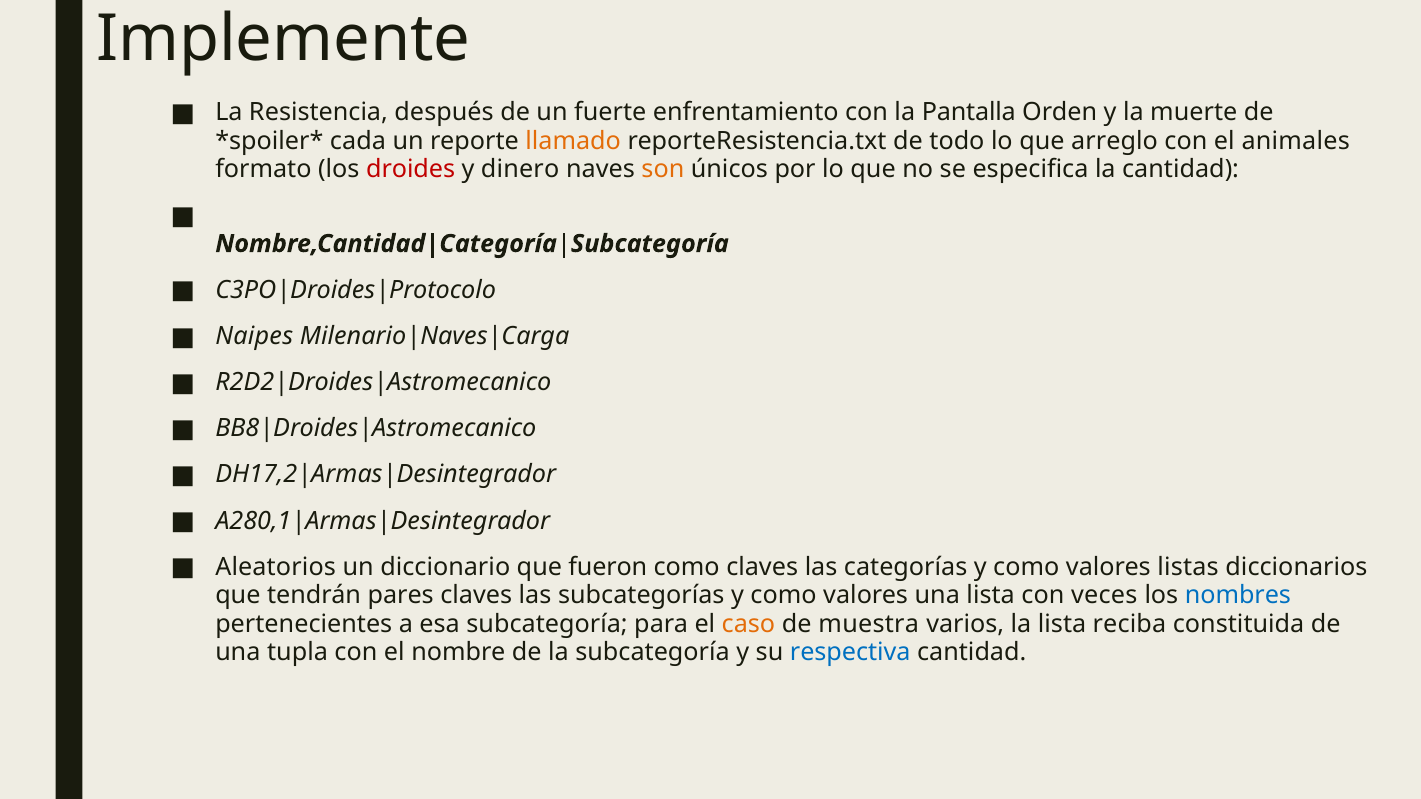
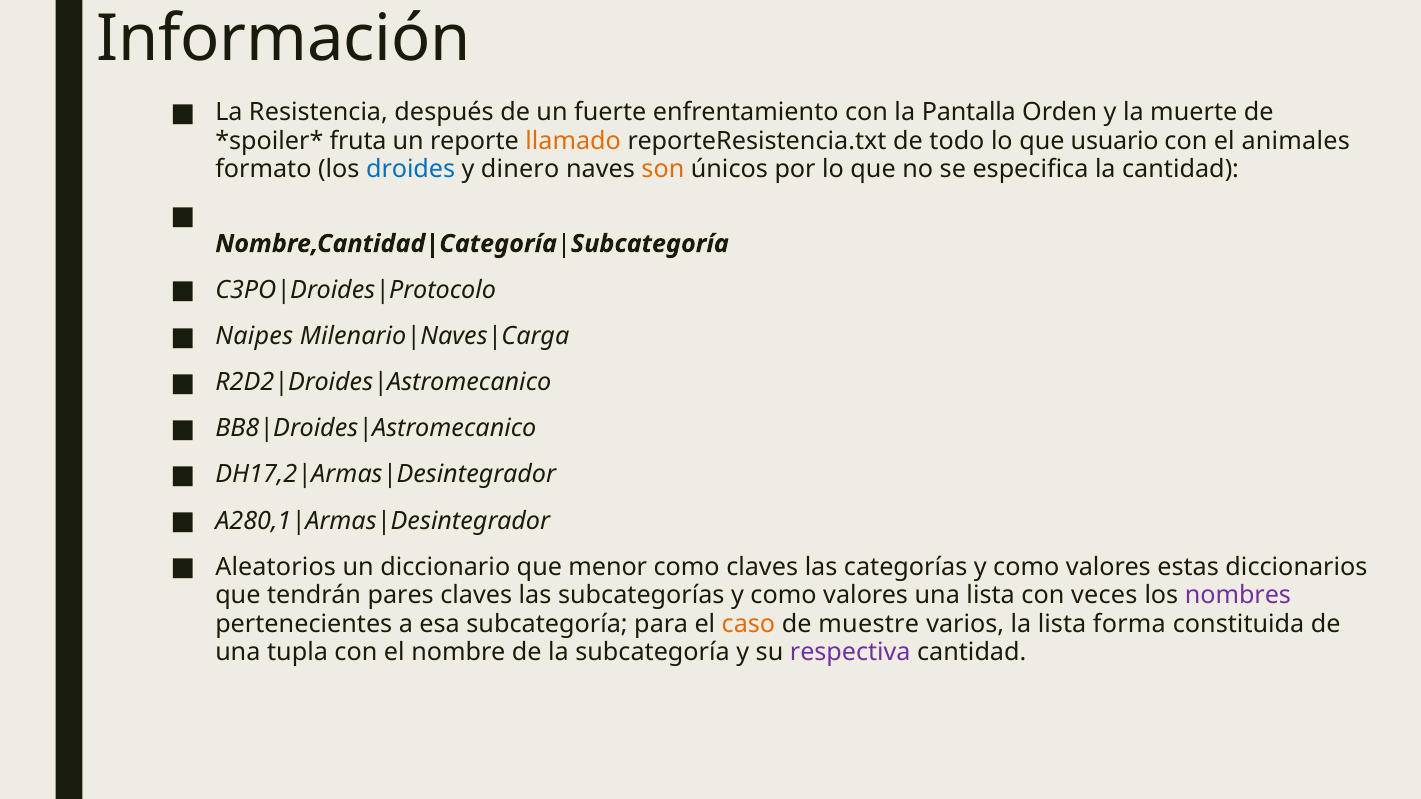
Implemente: Implemente -> Información (283, 39)
cada: cada -> fruta (358, 141)
arreglo: arreglo -> usuario (1115, 141)
droides colour: red -> blue (411, 169)
fueron: fueron -> menor (608, 567)
listas: listas -> estas (1188, 567)
nombres colour: blue -> purple (1238, 596)
muestra: muestra -> muestre (869, 624)
reciba: reciba -> forma (1129, 624)
respectiva colour: blue -> purple (850, 652)
